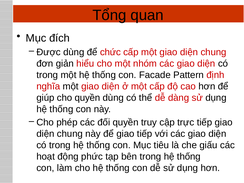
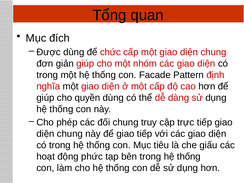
giản hiểu: hiểu -> giúp (85, 64)
đối quyền: quyền -> chung (126, 122)
